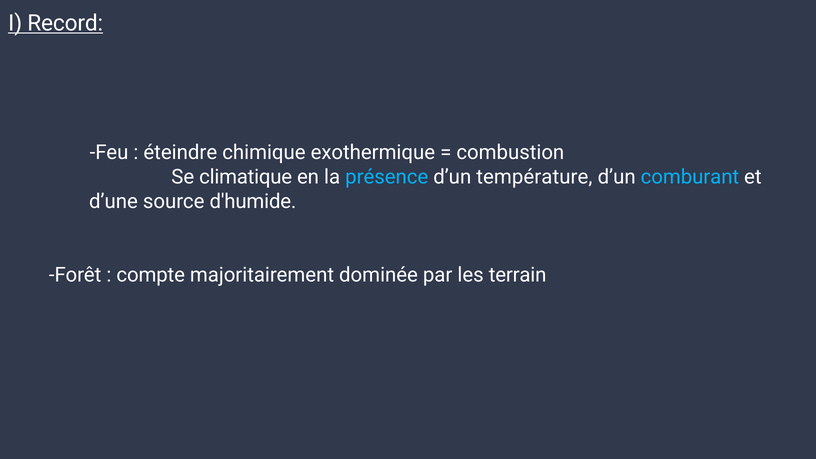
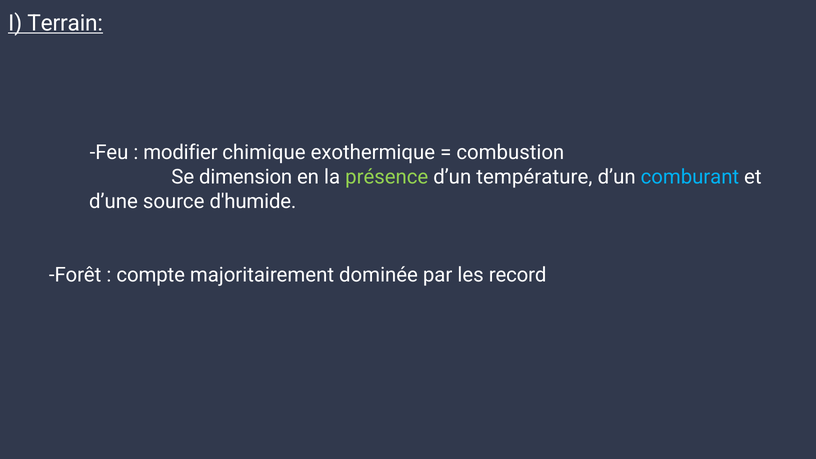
Record: Record -> Terrain (65, 23)
éteindre: éteindre -> modifier (180, 152)
climatique: climatique -> dimension (246, 177)
présence colour: light blue -> light green (387, 177)
terrain: terrain -> record (518, 275)
